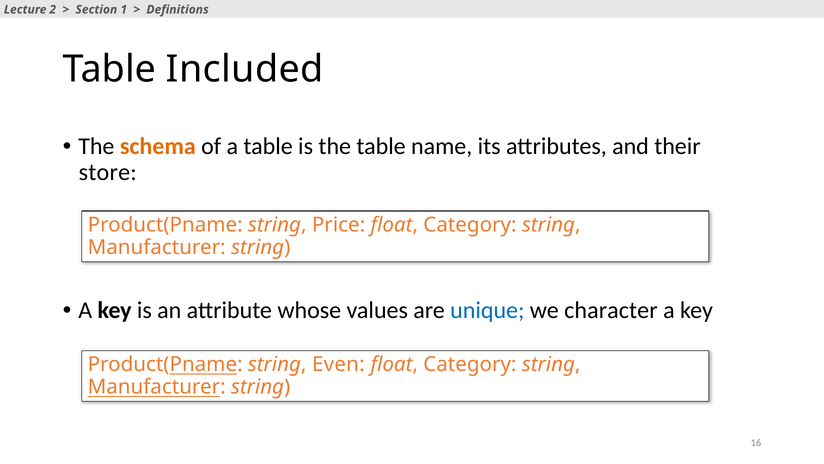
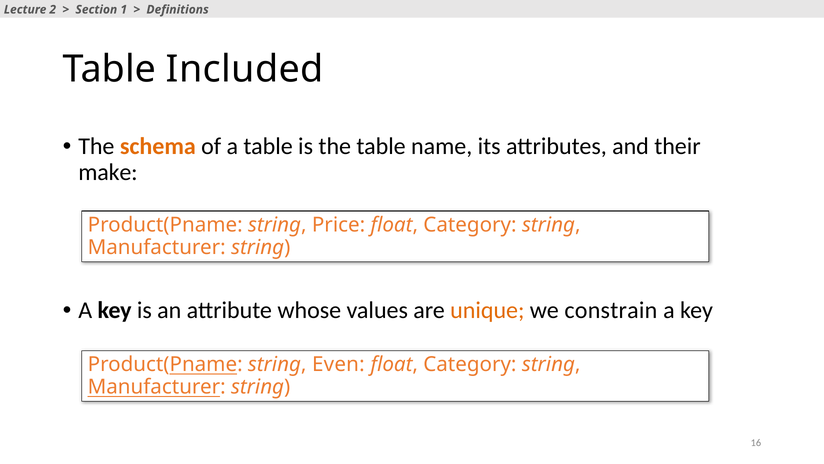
store: store -> make (108, 172)
unique colour: blue -> orange (487, 310)
character: character -> constrain (611, 310)
